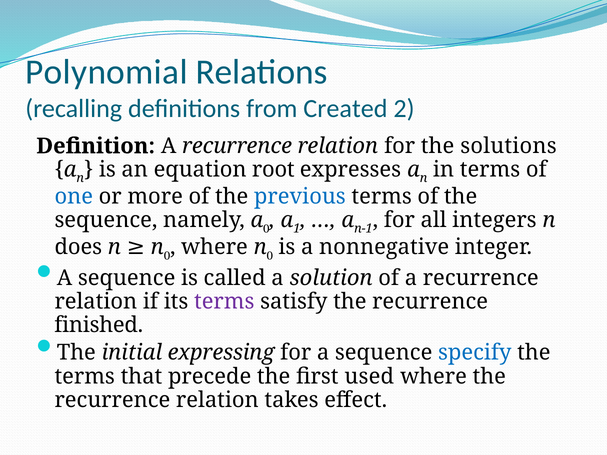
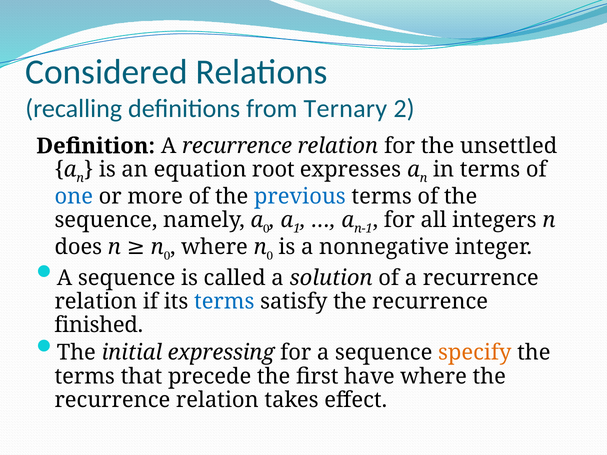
Polynomial: Polynomial -> Considered (107, 72)
Created: Created -> Ternary (345, 108)
solutions: solutions -> unsettled (509, 146)
terms colour: purple -> blue (224, 302)
specify colour: blue -> orange (475, 353)
used: used -> have (369, 377)
